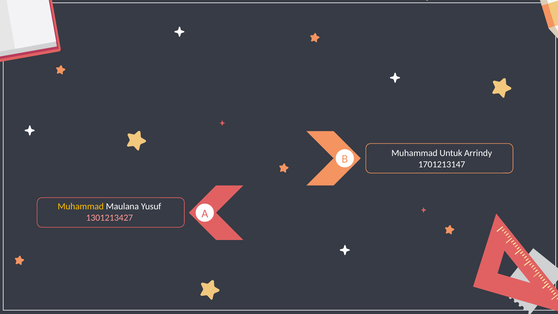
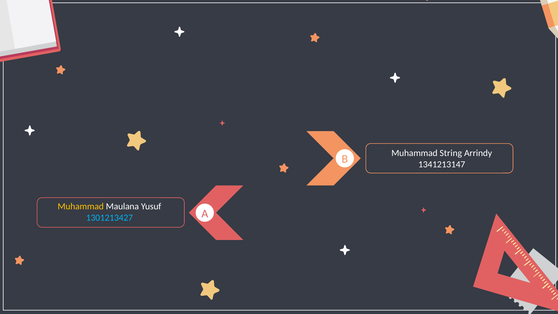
Untuk: Untuk -> String (451, 153)
1701213147: 1701213147 -> 1341213147 (442, 164)
1301213427 colour: pink -> light blue (109, 218)
